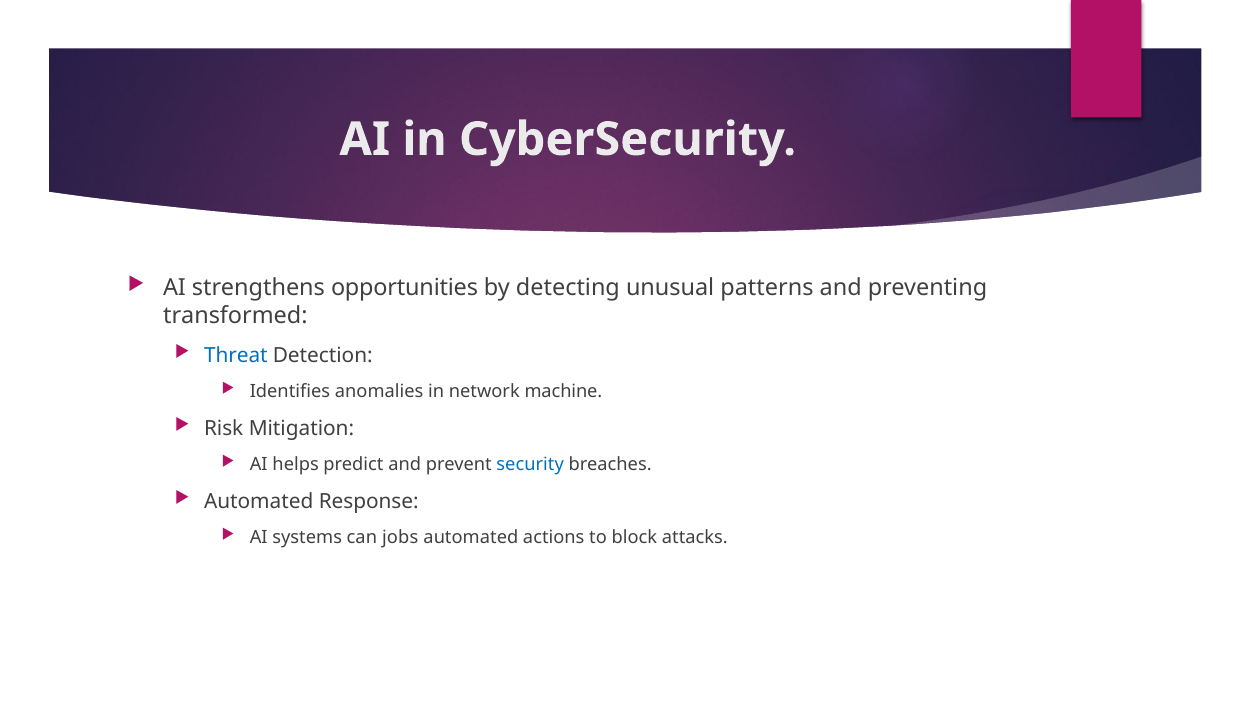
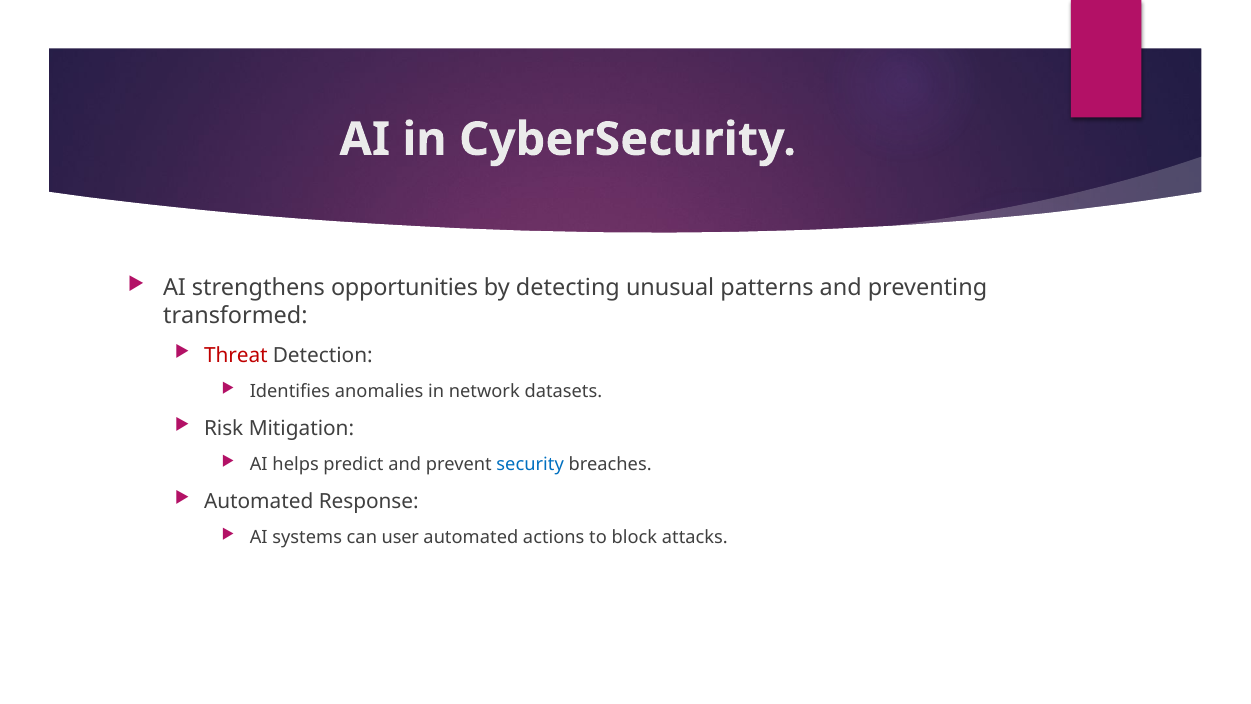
Threat colour: blue -> red (236, 355)
machine: machine -> datasets (563, 391)
jobs: jobs -> user (400, 537)
